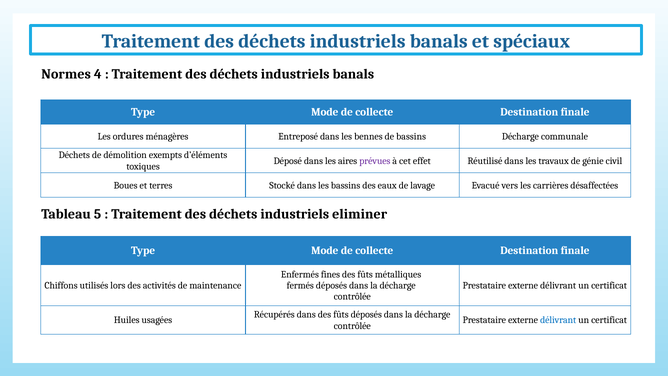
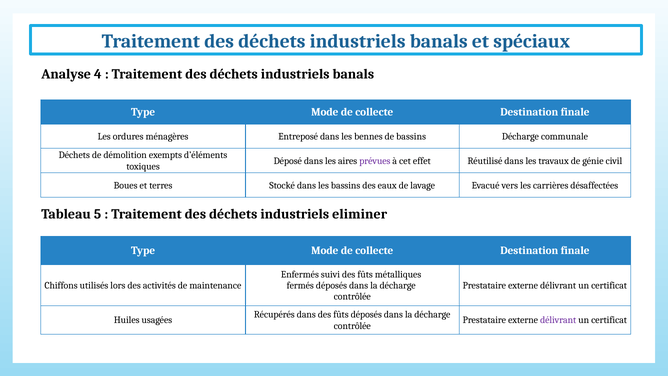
Normes: Normes -> Analyse (66, 74)
fines: fines -> suivi (330, 274)
délivrant colour: blue -> purple (558, 320)
